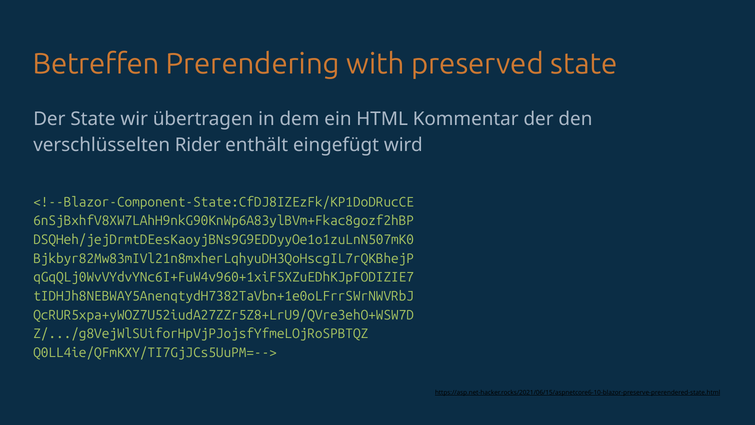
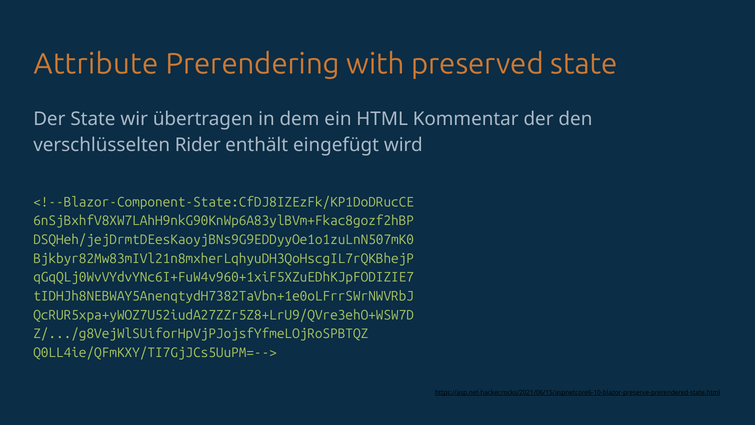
Betreffen: Betreffen -> Attribute (96, 64)
